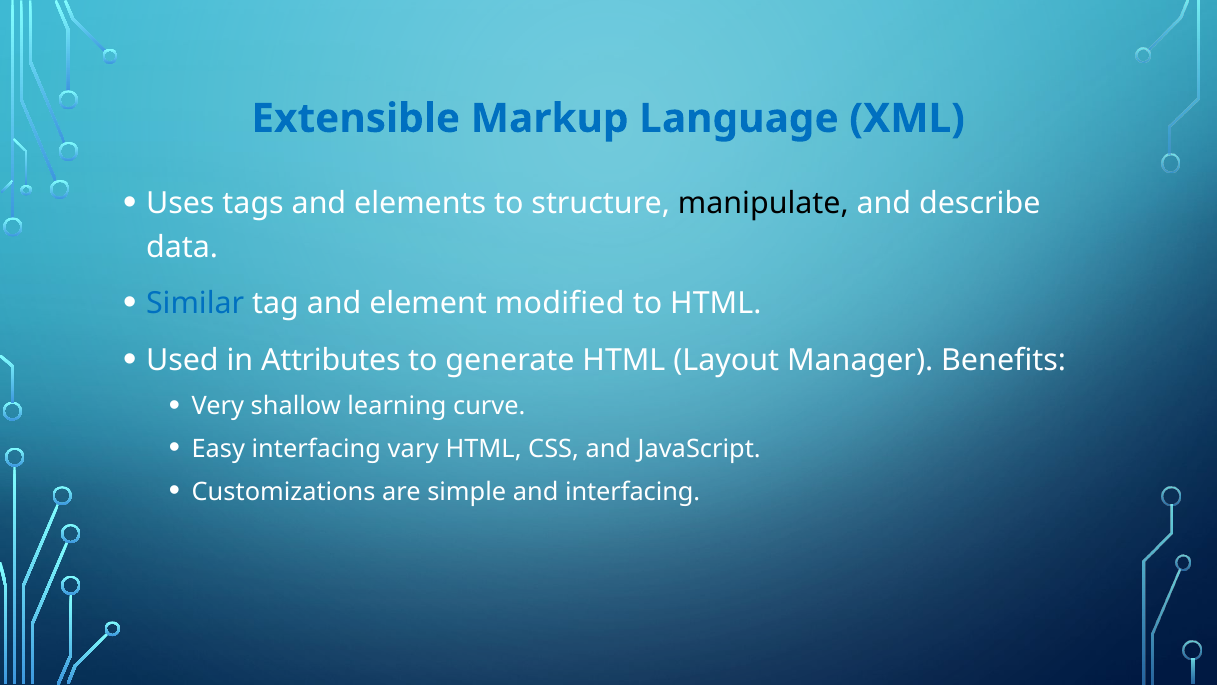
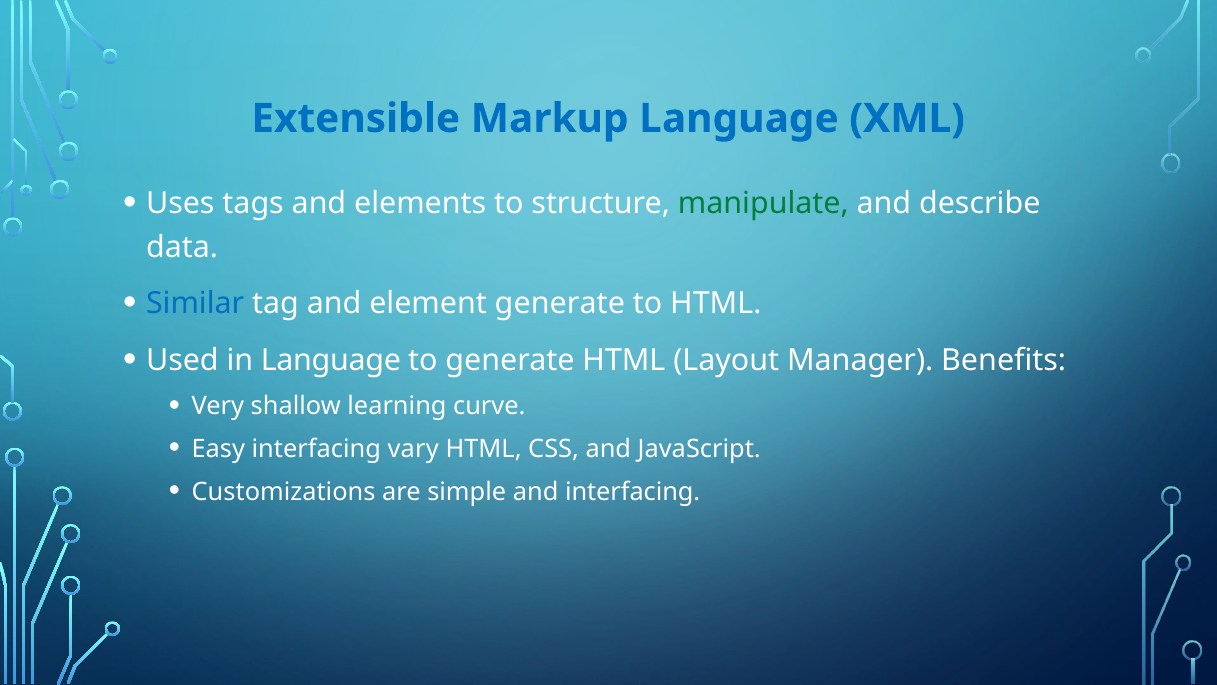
manipulate colour: black -> green (763, 203)
element modified: modified -> generate (560, 304)
in Attributes: Attributes -> Language (331, 360)
